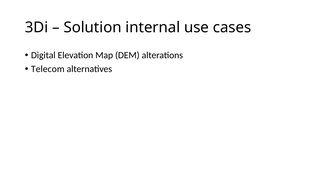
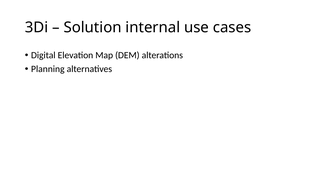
Telecom: Telecom -> Planning (48, 69)
